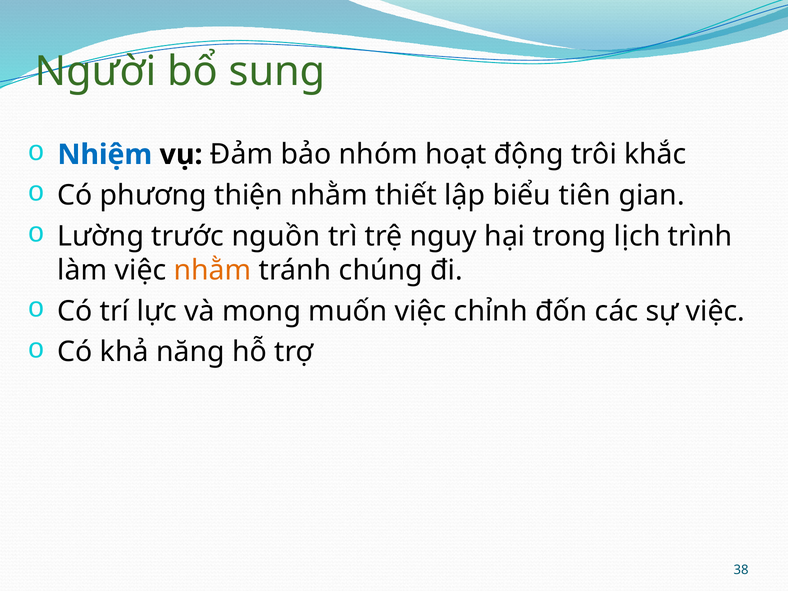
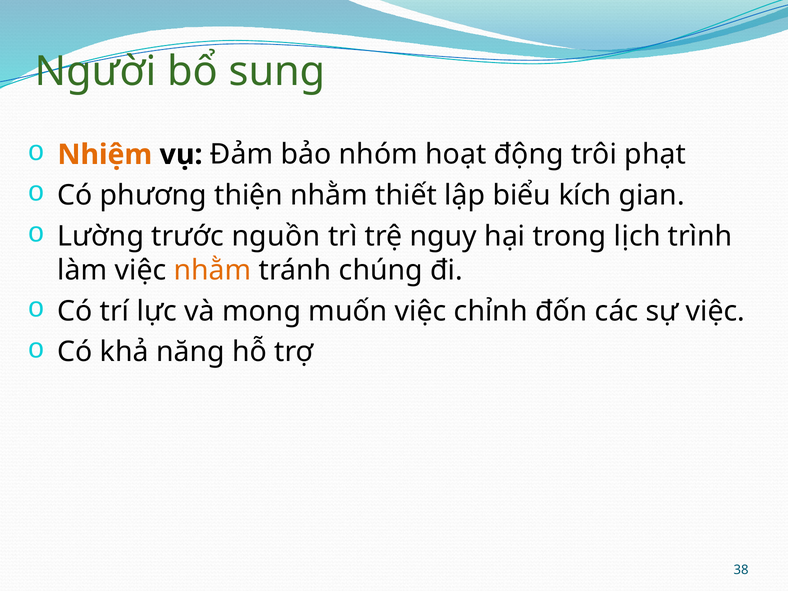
Nhiệm colour: blue -> orange (105, 155)
khắc: khắc -> phạt (655, 155)
tiên: tiên -> kích (585, 195)
